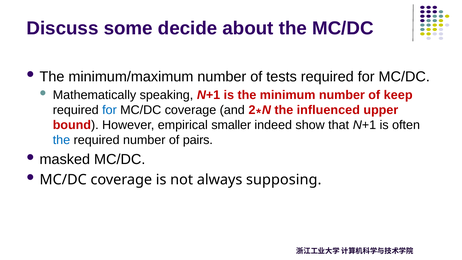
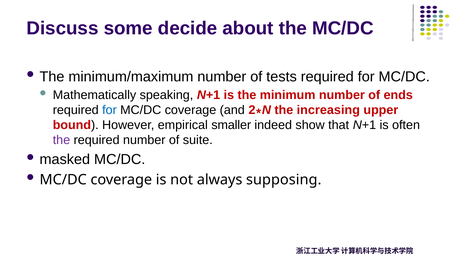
keep: keep -> ends (398, 95)
influenced: influenced -> increasing (328, 110)
the colour: blue -> purple (61, 140)
pairs: pairs -> suite (198, 140)
